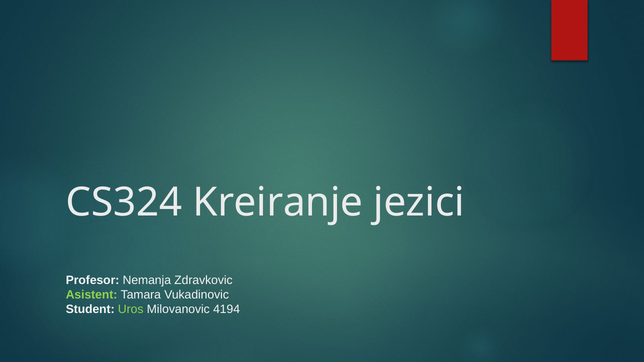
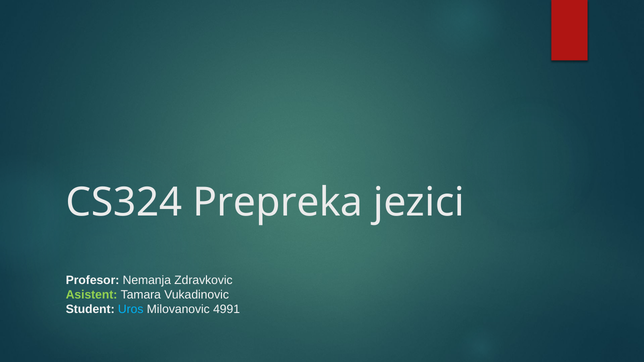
Kreiranje: Kreiranje -> Prepreka (278, 203)
Uros colour: light green -> light blue (131, 310)
4194: 4194 -> 4991 (227, 310)
